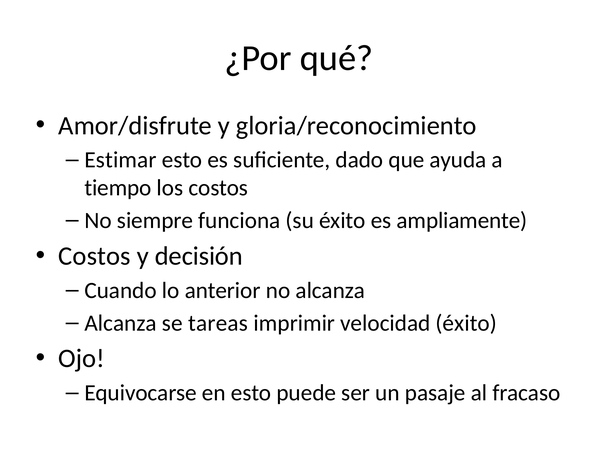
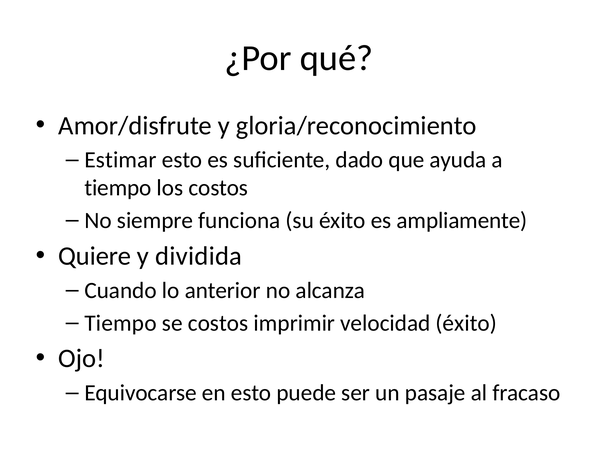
Costos: Costos -> Quiere (95, 256)
decisión: decisión -> dividida (199, 256)
Alcanza: Alcanza -> Tiempo (121, 323)
se tareas: tareas -> costos (218, 323)
